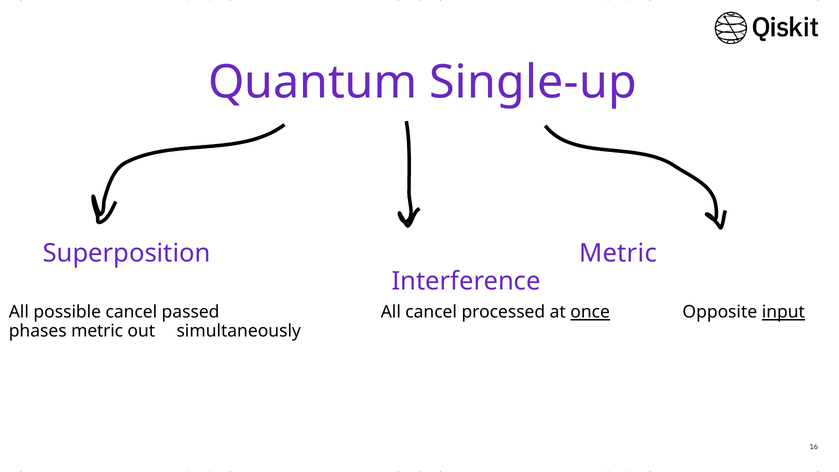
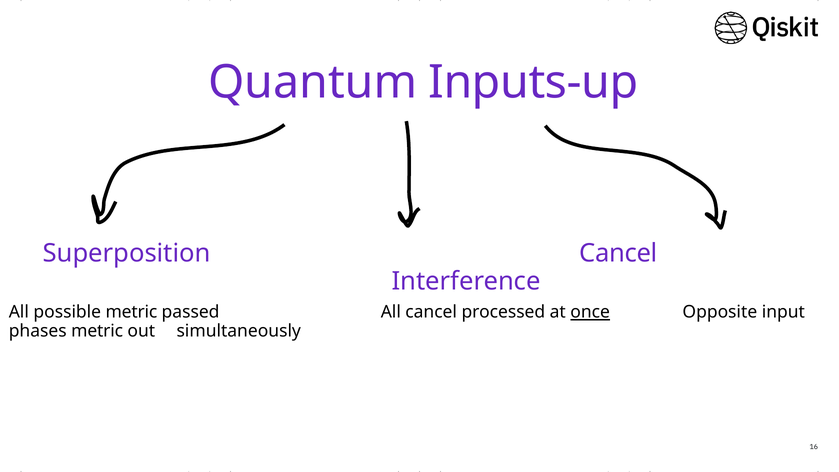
Single-up: Single-up -> Inputs-up (533, 82)
Superposition Metric: Metric -> Cancel (618, 253)
possible cancel: cancel -> metric (131, 312)
input underline: present -> none (783, 312)
